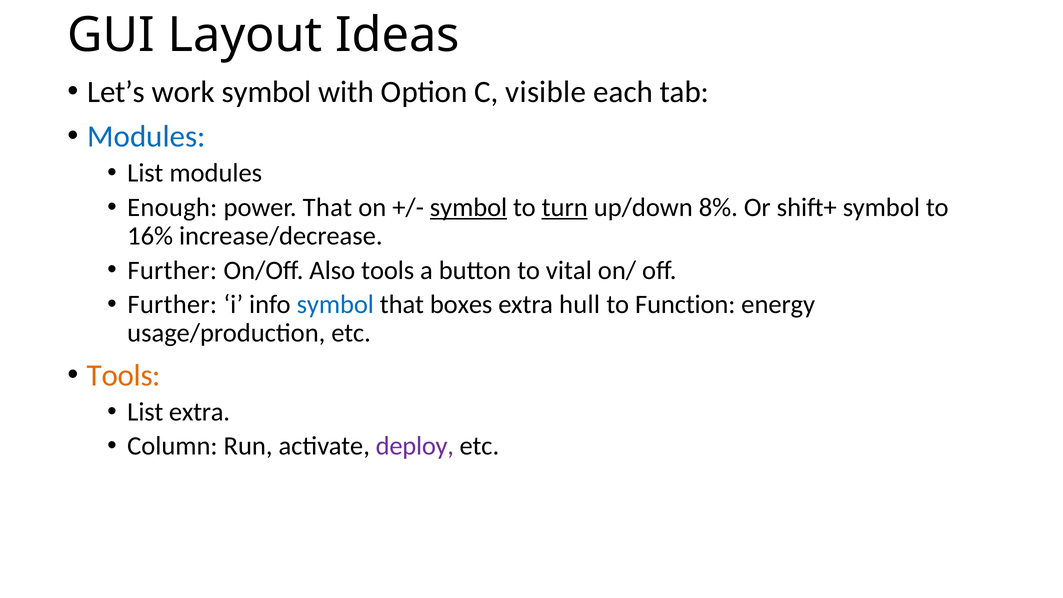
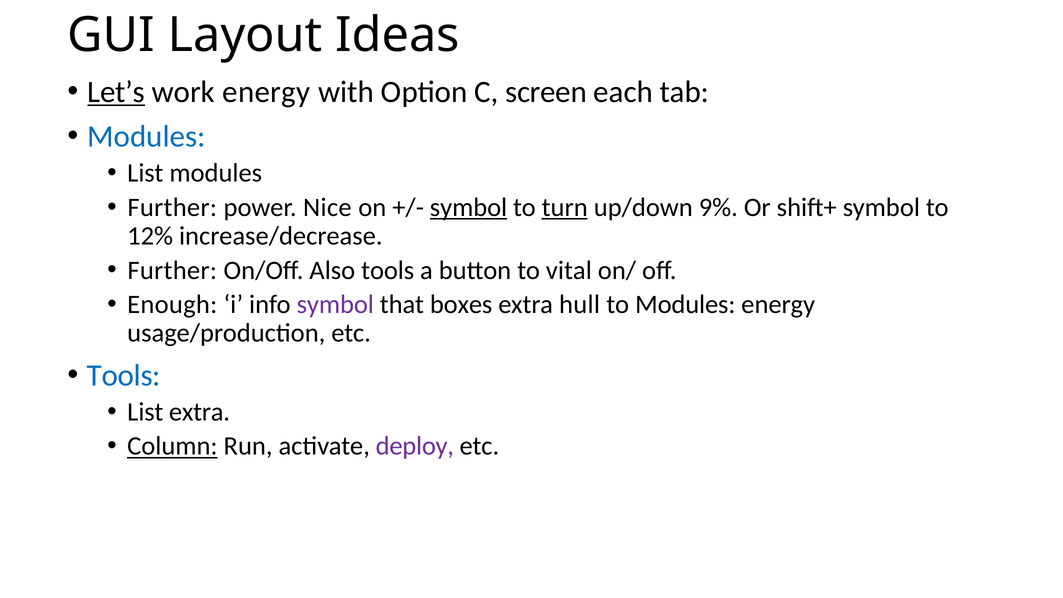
Let’s underline: none -> present (116, 92)
work symbol: symbol -> energy (266, 92)
visible: visible -> screen (546, 92)
Enough: Enough -> Further (172, 207)
power That: That -> Nice (327, 207)
8%: 8% -> 9% (718, 207)
16%: 16% -> 12% (150, 236)
Further: Further -> Enough (172, 304)
symbol colour: blue -> purple (335, 304)
to Function: Function -> Modules (685, 304)
Tools colour: orange -> blue (124, 375)
Column underline: none -> present (172, 446)
